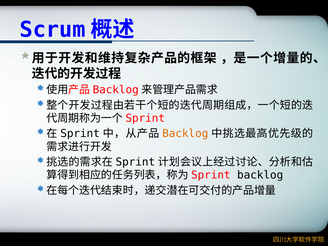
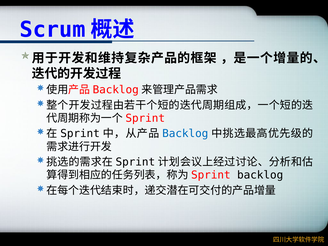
Backlog colour: orange -> blue (185, 134)
